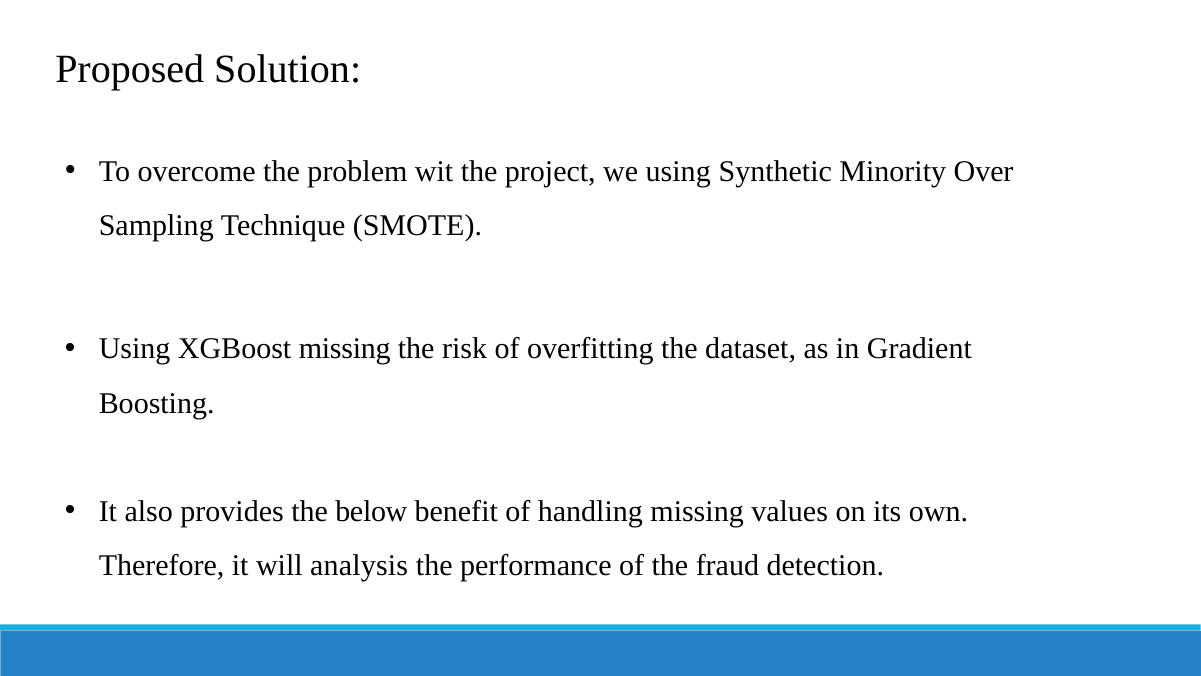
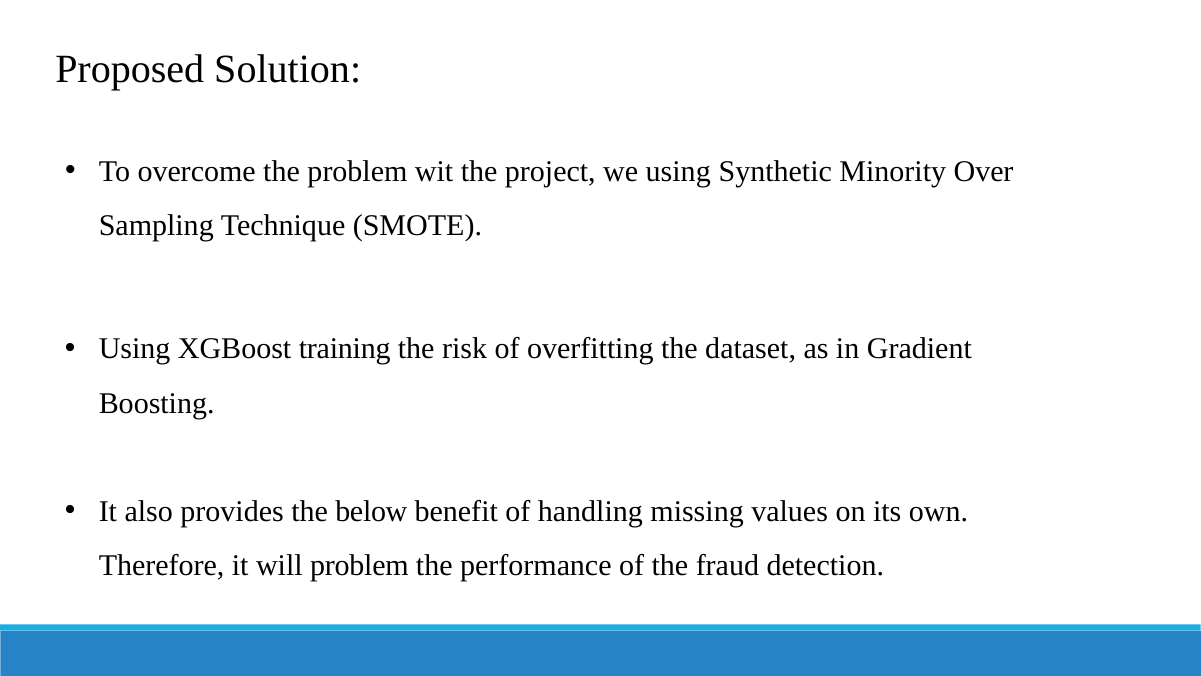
XGBoost missing: missing -> training (345, 349)
will analysis: analysis -> problem (359, 565)
